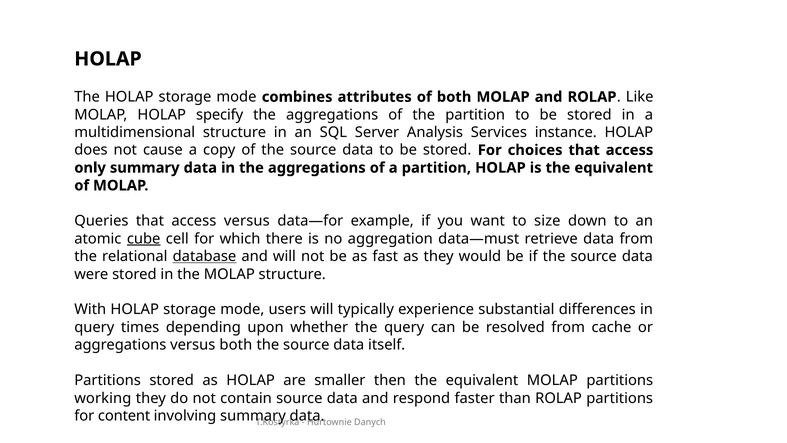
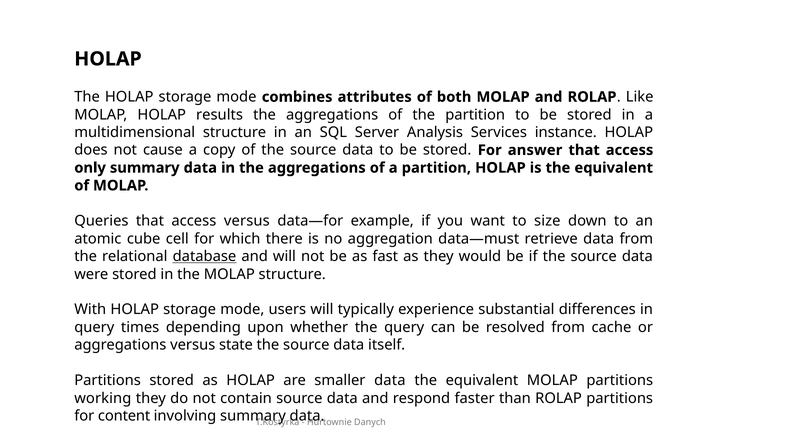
specify: specify -> results (220, 115)
choices: choices -> answer (535, 150)
cube underline: present -> none (144, 239)
versus both: both -> state (236, 345)
smaller then: then -> data (390, 380)
